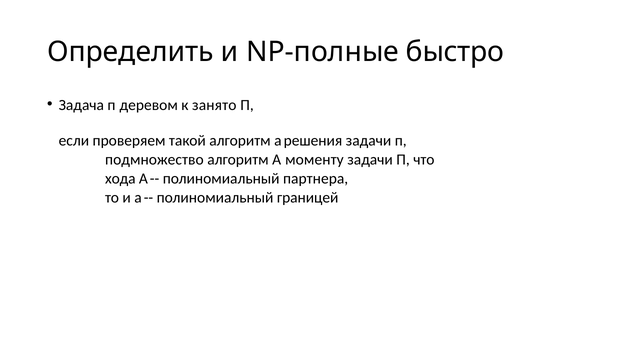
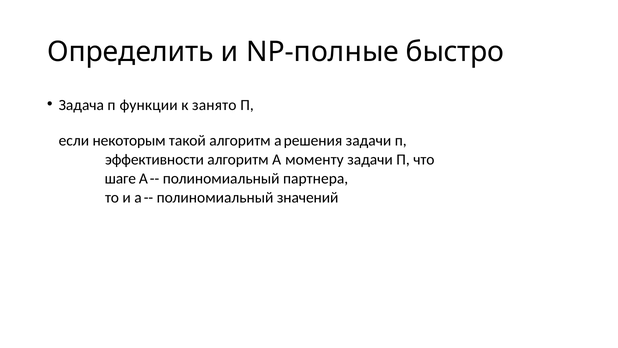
деревом: деревом -> функции (149, 105)
проверяем: проверяем -> некоторым (129, 141)
подмножество: подмножество -> эффективности (154, 160)
хода: хода -> шаге (120, 179)
границей: границей -> значений (308, 198)
